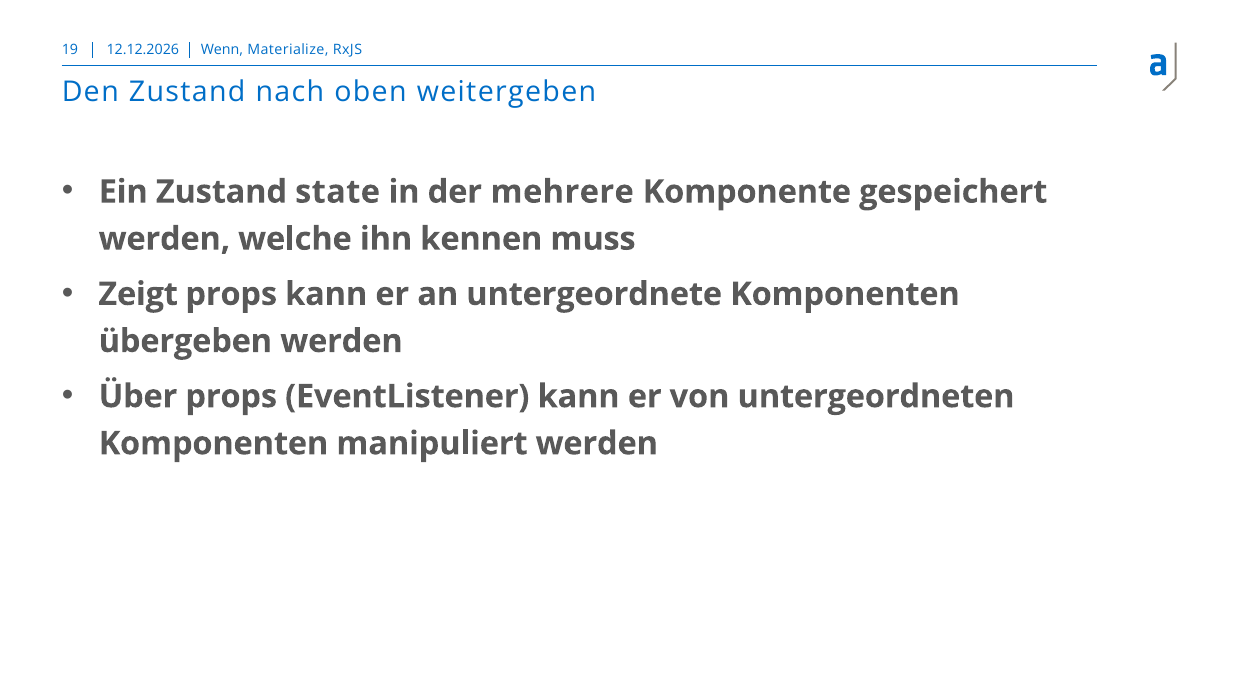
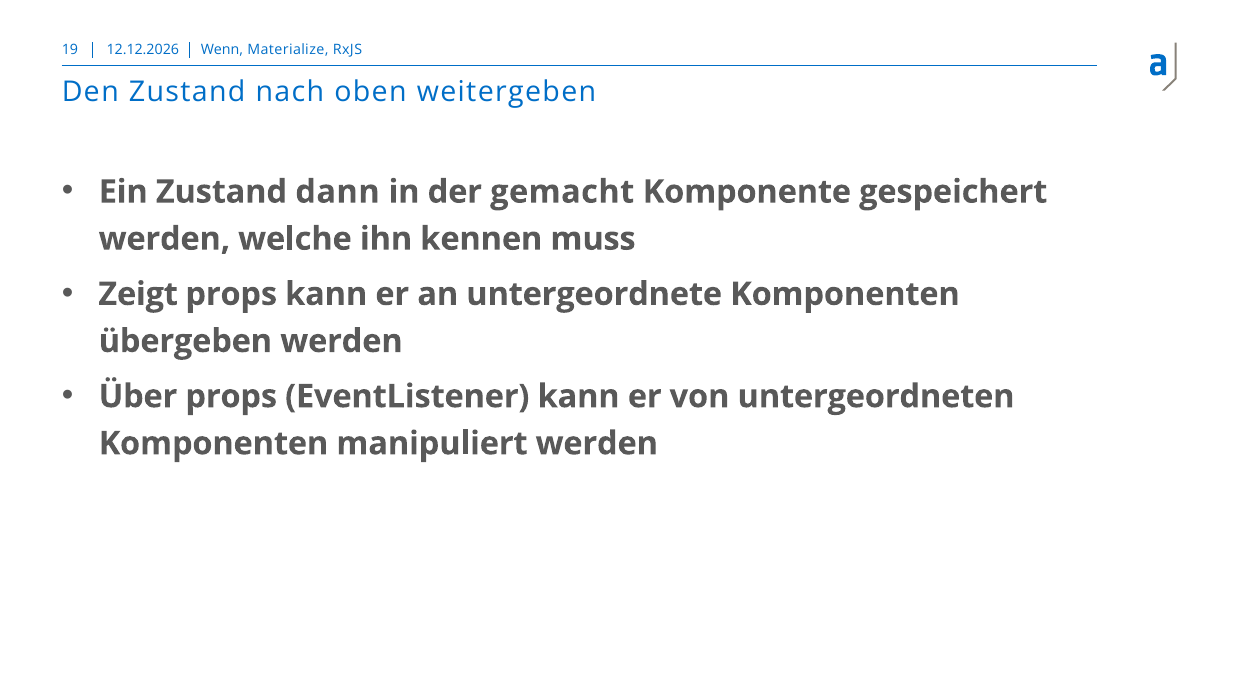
state: state -> dann (338, 192)
mehrere: mehrere -> gemacht (562, 192)
